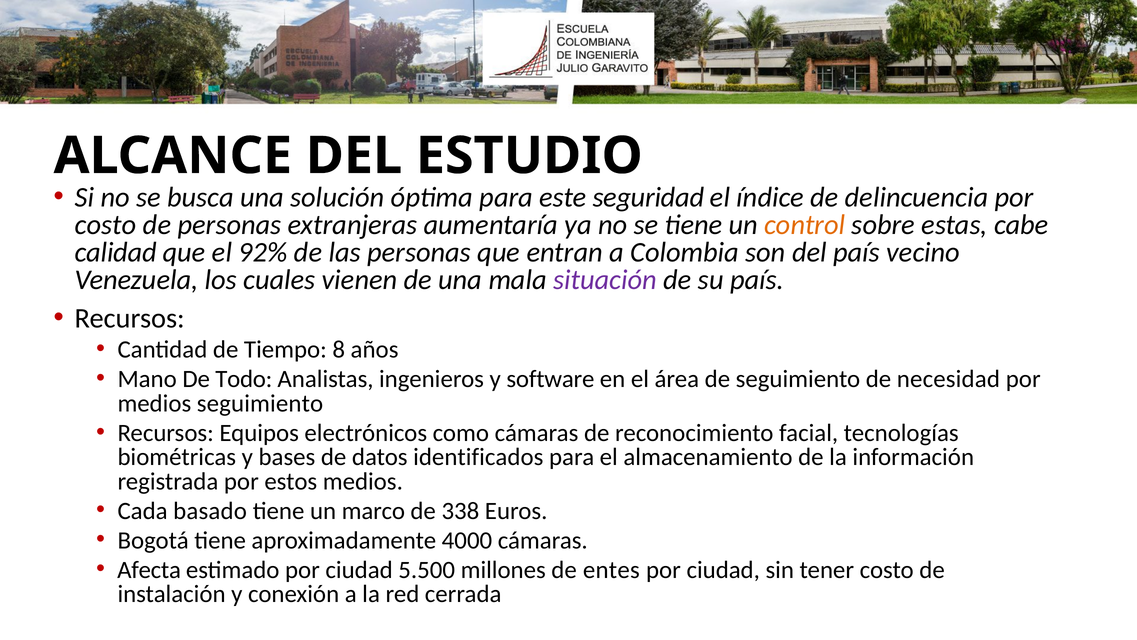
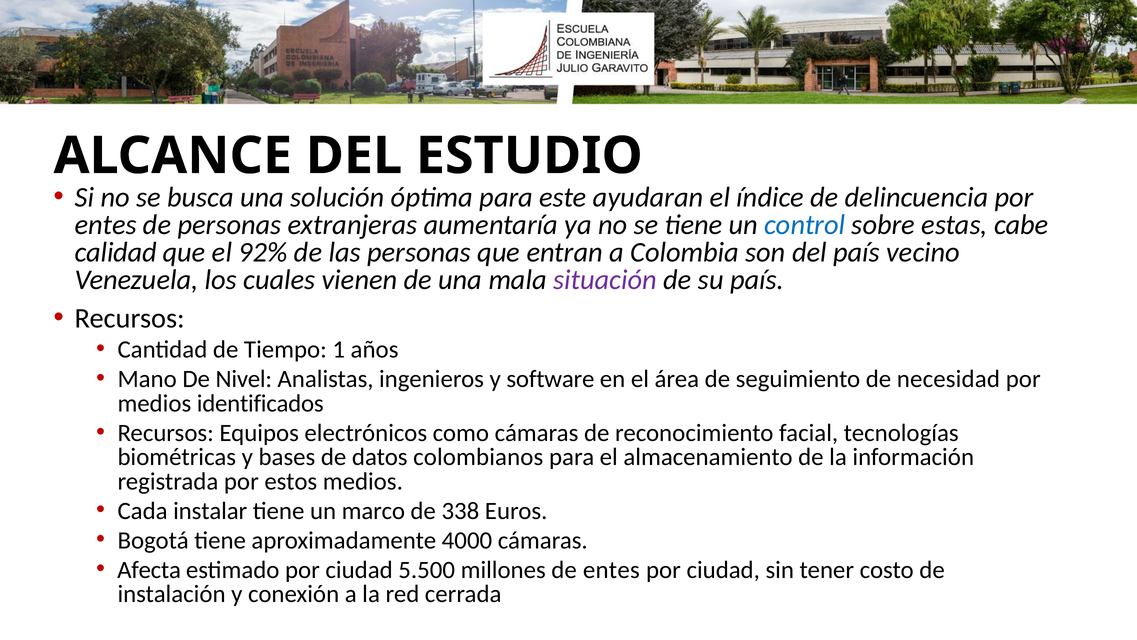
seguridad: seguridad -> ayudaran (648, 197)
costo: costo -> entes (106, 225)
control colour: orange -> blue (805, 225)
8: 8 -> 1 (339, 350)
Todo: Todo -> Nivel (244, 379)
medios seguimiento: seguimiento -> identificados (260, 403)
identificados: identificados -> colombianos (478, 457)
basado: basado -> instalar (210, 510)
